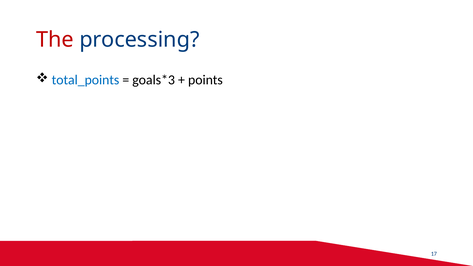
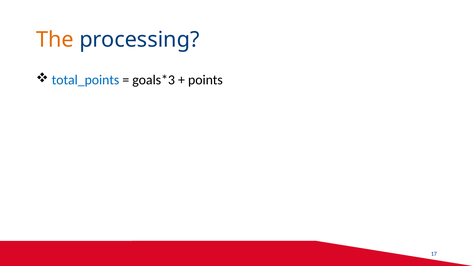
The colour: red -> orange (55, 40)
